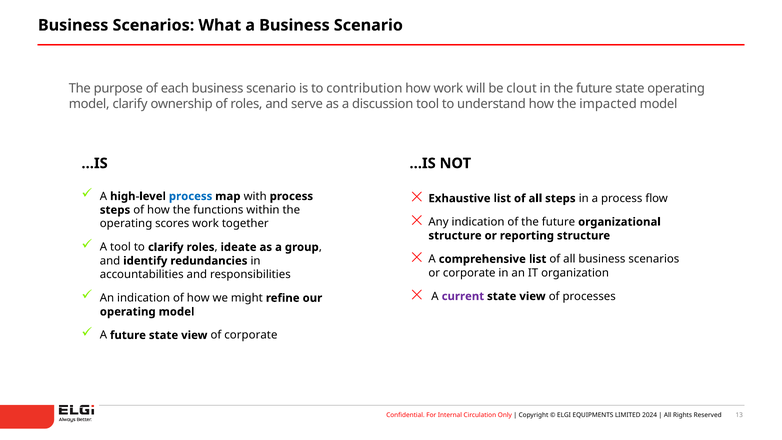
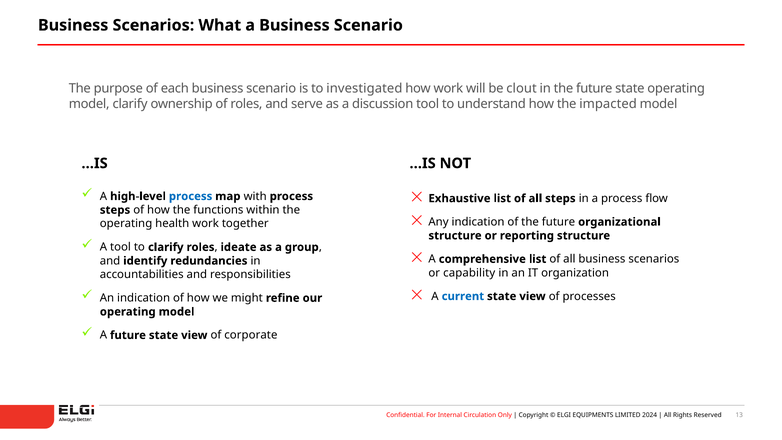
contribution: contribution -> investigated (364, 89)
scores: scores -> health (172, 224)
or corporate: corporate -> capability (469, 273)
current colour: purple -> blue (463, 296)
